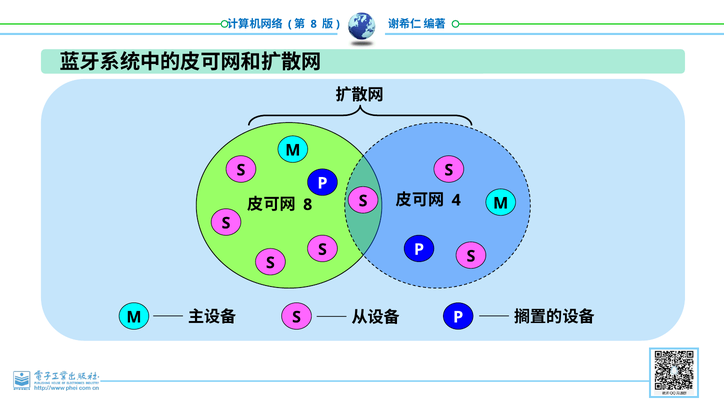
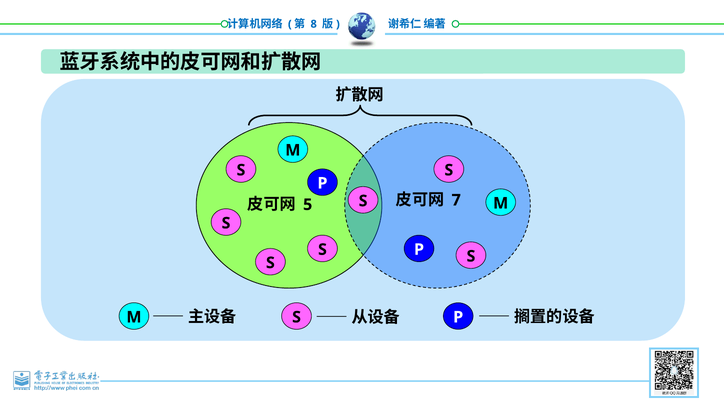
4: 4 -> 7 (456, 200)
8: 8 -> 5 (308, 204)
